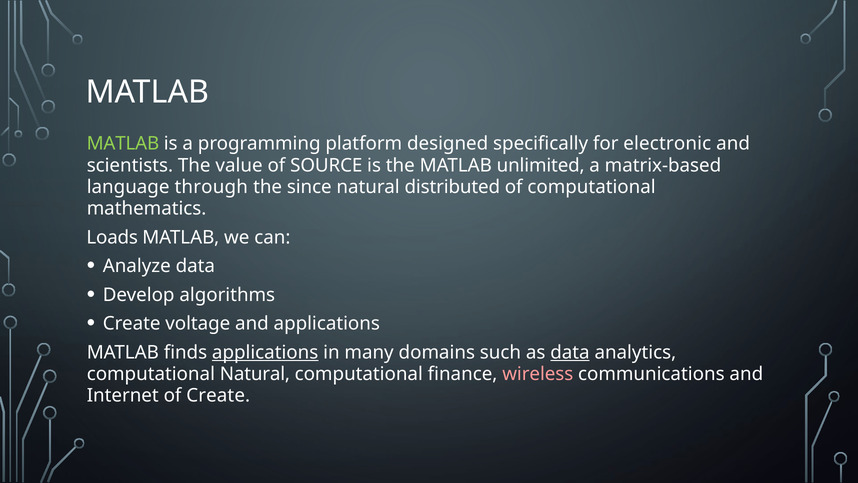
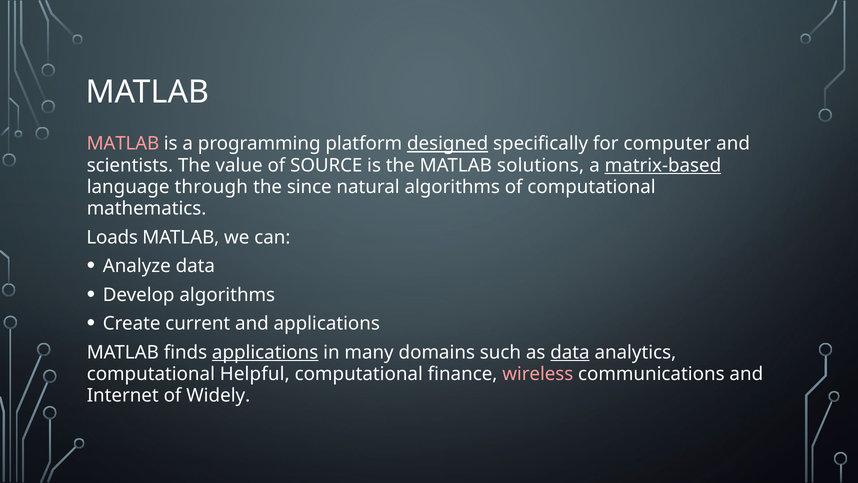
MATLAB colour: light green -> pink (123, 144)
designed underline: none -> present (448, 144)
electronic: electronic -> computer (667, 144)
unlimited: unlimited -> solutions (540, 165)
matrix-based underline: none -> present (663, 165)
natural distributed: distributed -> algorithms (452, 187)
voltage: voltage -> current (198, 323)
computational Natural: Natural -> Helpful (255, 374)
of Create: Create -> Widely (218, 395)
